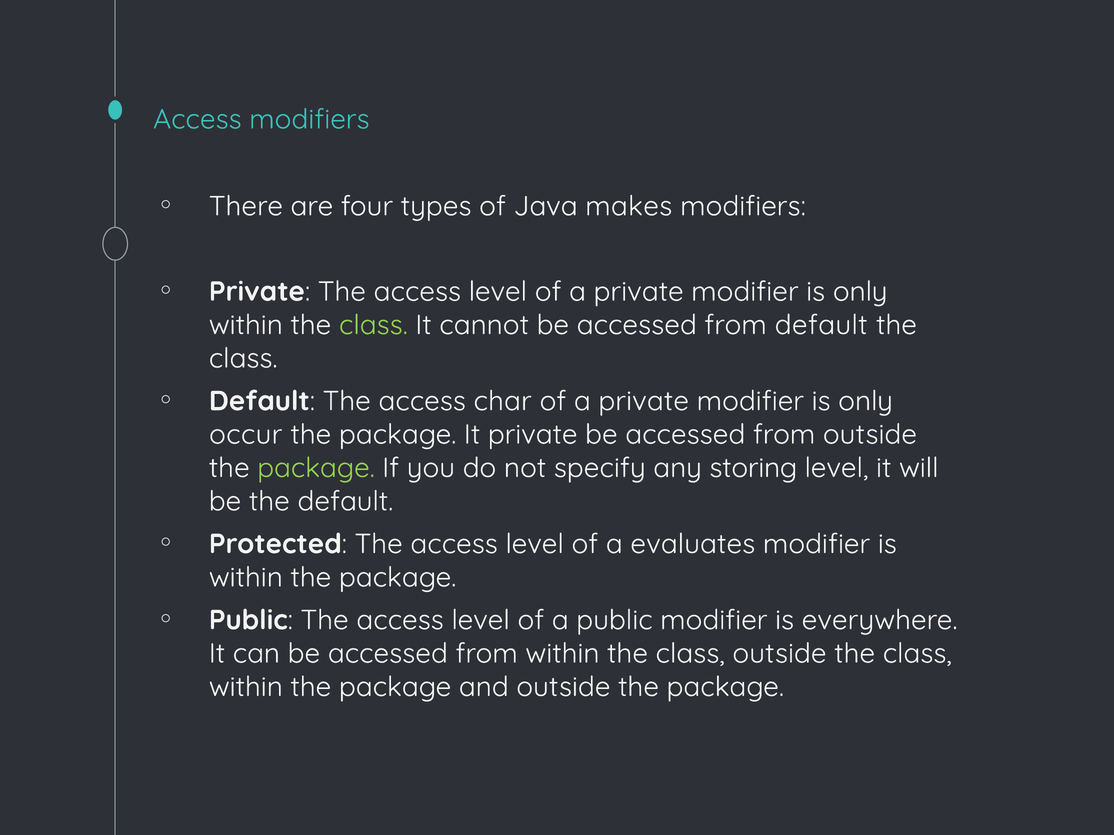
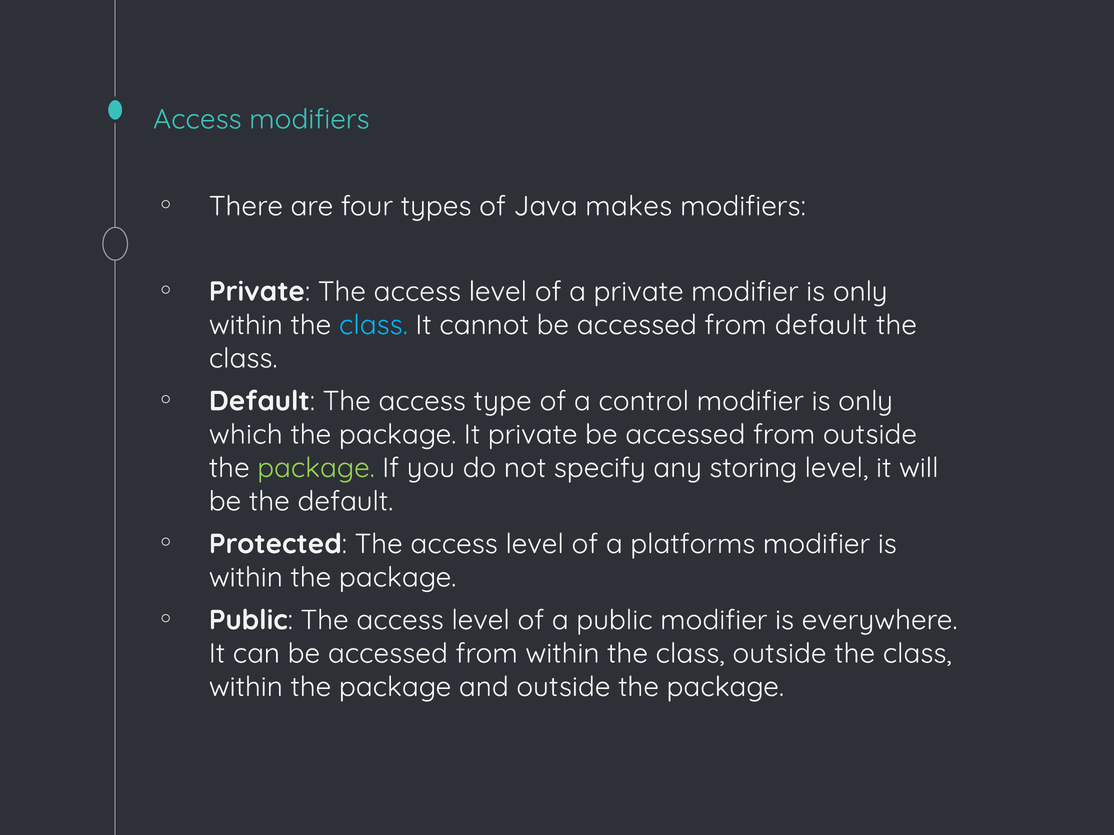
class colour: light green -> light blue (373, 325)
char: char -> type (503, 401)
private: private -> control (644, 401)
occur: occur -> which (246, 435)
evaluates: evaluates -> platforms (693, 544)
